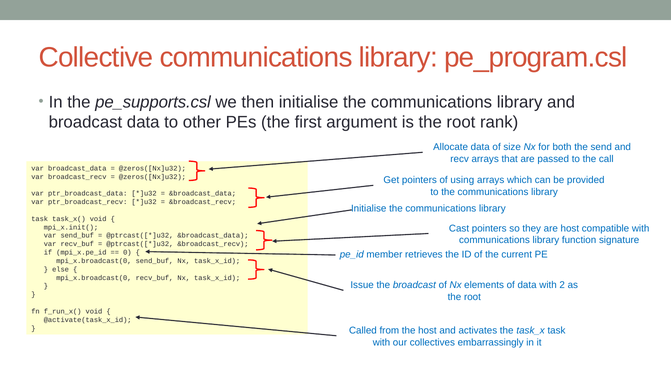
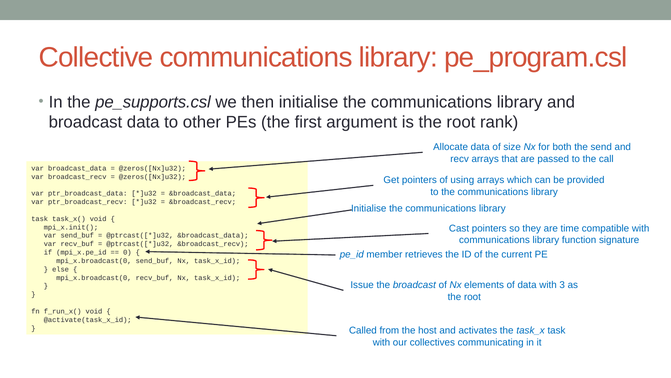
are host: host -> time (570, 228)
2: 2 -> 3 (562, 285)
embarrassingly: embarrassingly -> communicating (491, 342)
